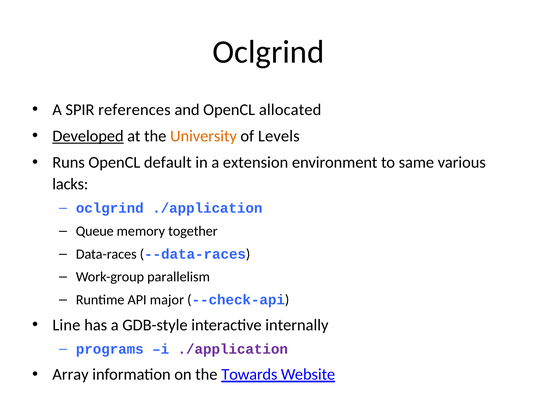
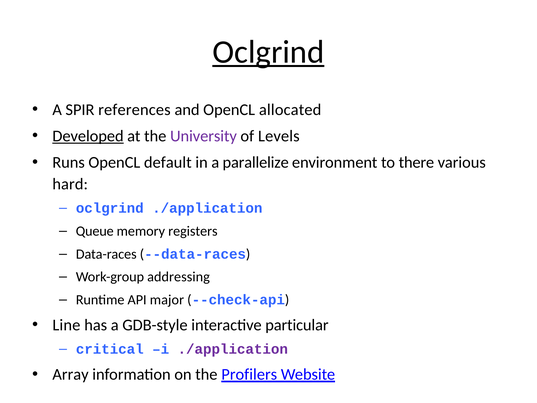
Oclgrind underline: none -> present (268, 52)
University colour: orange -> purple (203, 136)
extension: extension -> parallelize (256, 162)
same: same -> there (416, 162)
lacks: lacks -> hard (70, 184)
together: together -> registers (193, 231)
parallelism: parallelism -> addressing (179, 277)
internally: internally -> particular (297, 325)
programs: programs -> critical (110, 349)
Towards: Towards -> Profilers (249, 374)
